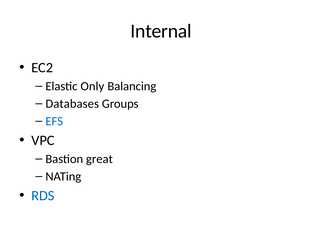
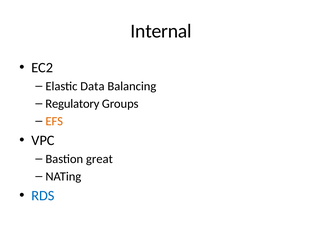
Only: Only -> Data (92, 86)
Databases: Databases -> Regulatory (72, 104)
EFS colour: blue -> orange (54, 121)
